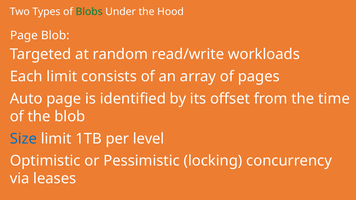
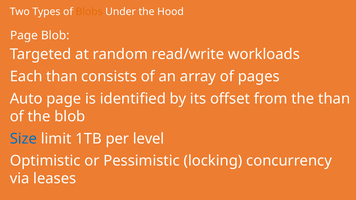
Blobs colour: green -> orange (89, 12)
Each limit: limit -> than (62, 77)
the time: time -> than (334, 99)
